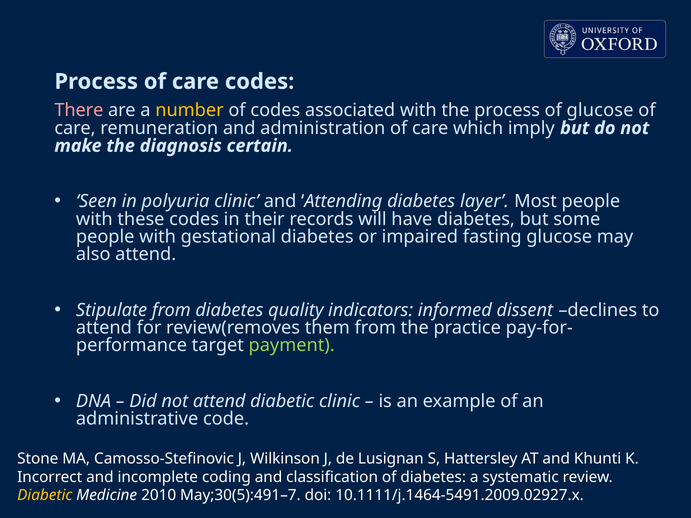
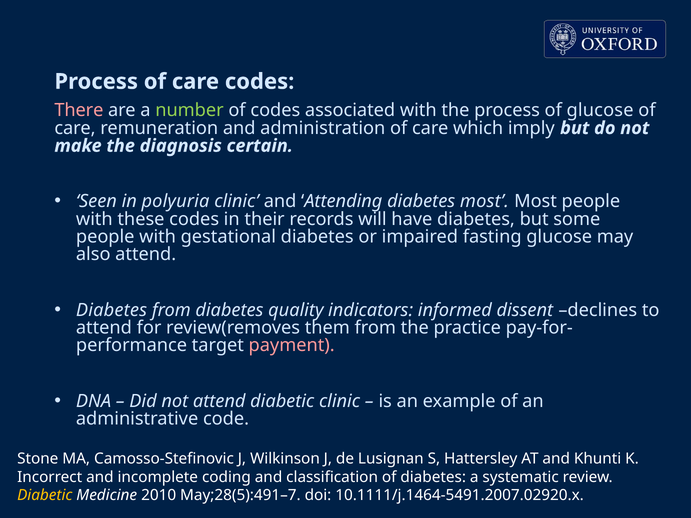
number colour: yellow -> light green (189, 110)
diabetes layer: layer -> most (484, 201)
Stipulate: Stipulate -> Diabetes (111, 310)
payment colour: light green -> pink (292, 346)
May;30(5):491–7: May;30(5):491–7 -> May;28(5):491–7 (240, 496)
10.1111/j.1464-5491.2009.02927.x: 10.1111/j.1464-5491.2009.02927.x -> 10.1111/j.1464-5491.2007.02920.x (460, 496)
